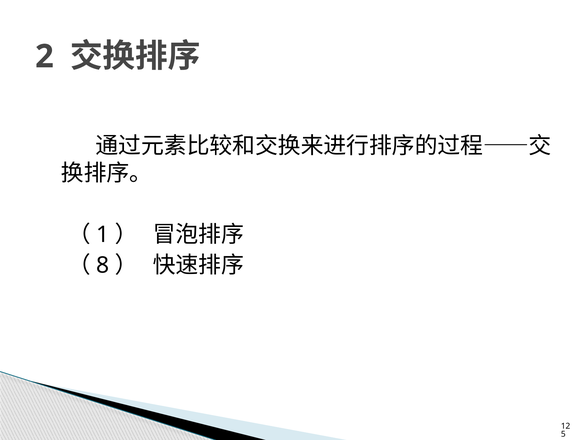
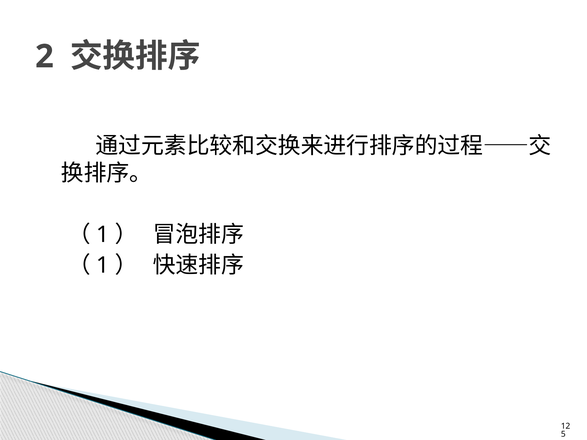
8: 8 -> 1 (103, 265)
